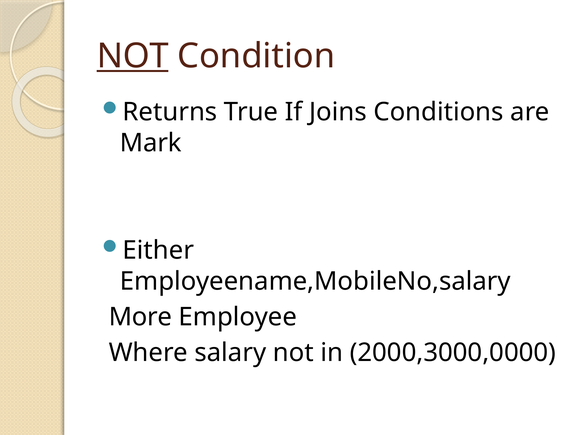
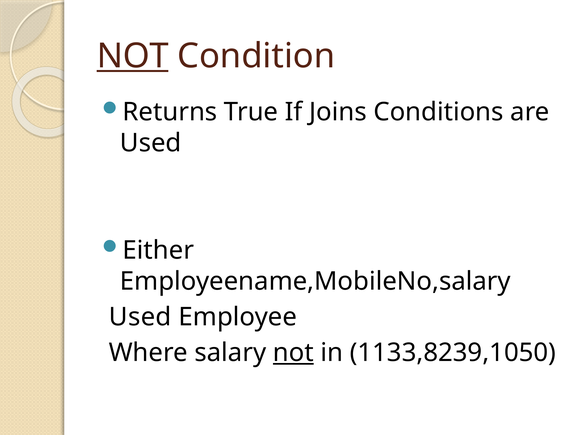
Mark: Mark -> Used (151, 143)
More: More -> Used (140, 317)
not underline: none -> present (293, 353)
2000,3000,0000: 2000,3000,0000 -> 1133,8239,1050 (453, 353)
